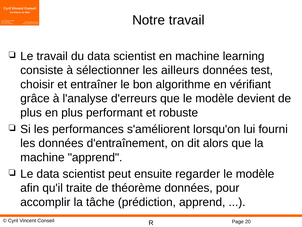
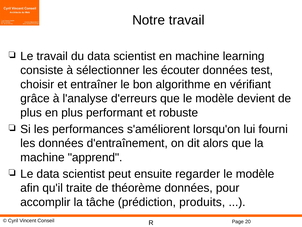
ailleurs: ailleurs -> écouter (180, 70)
prédiction apprend: apprend -> produits (202, 202)
